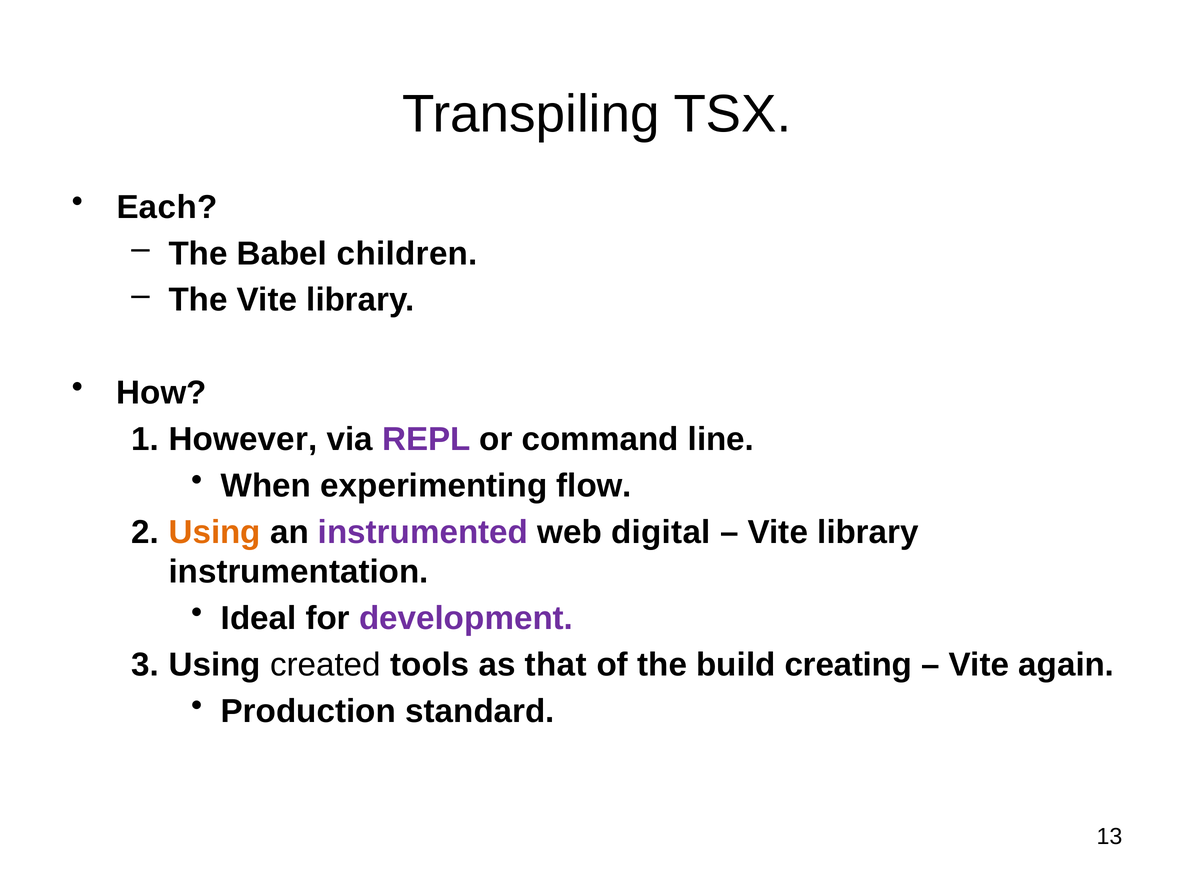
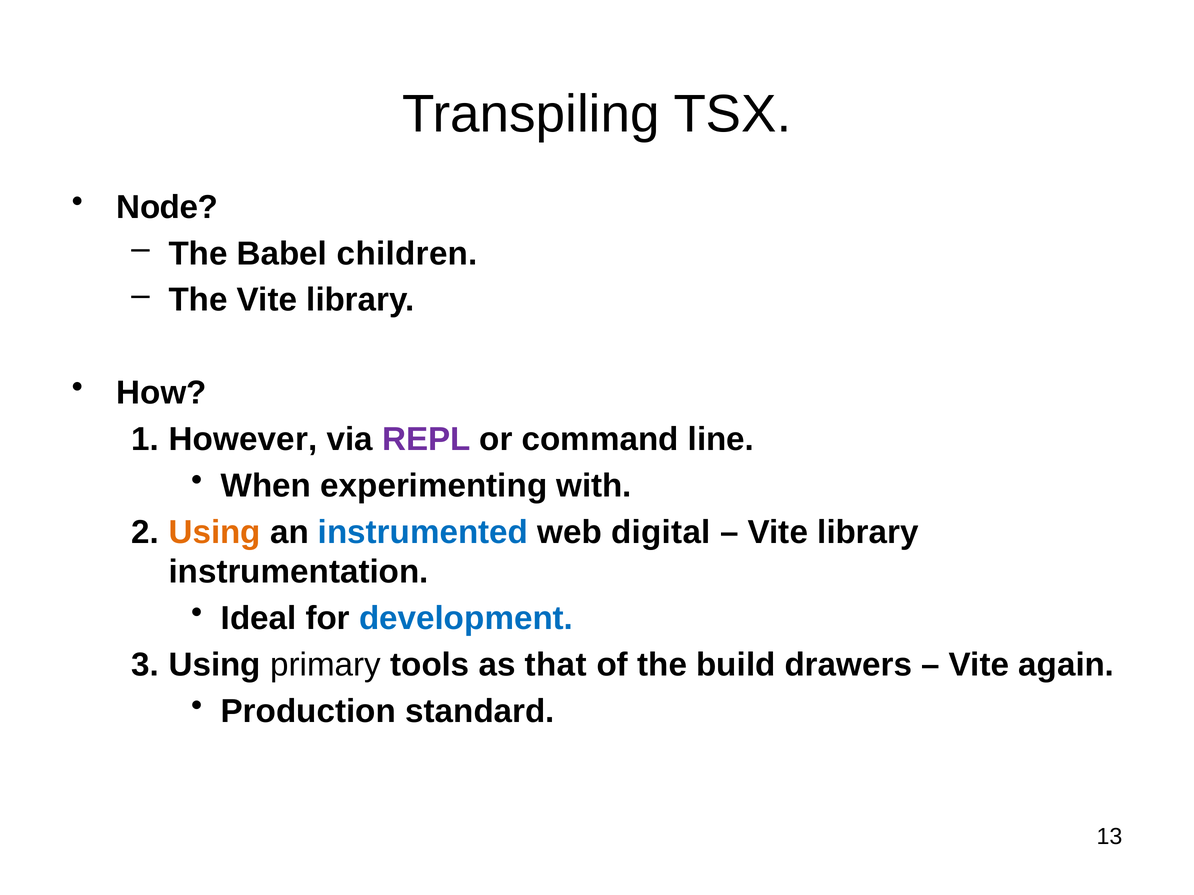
Each: Each -> Node (167, 207)
flow: flow -> with (594, 486)
instrumented colour: purple -> blue (423, 532)
development colour: purple -> blue (466, 619)
created: created -> primary (325, 665)
creating: creating -> drawers (848, 665)
